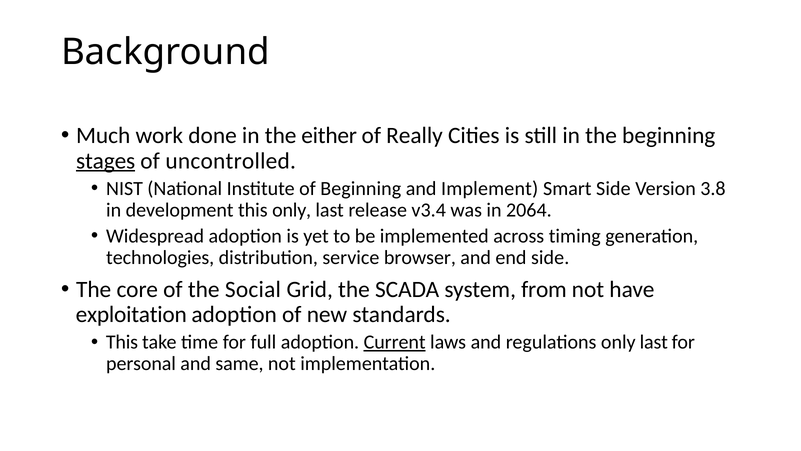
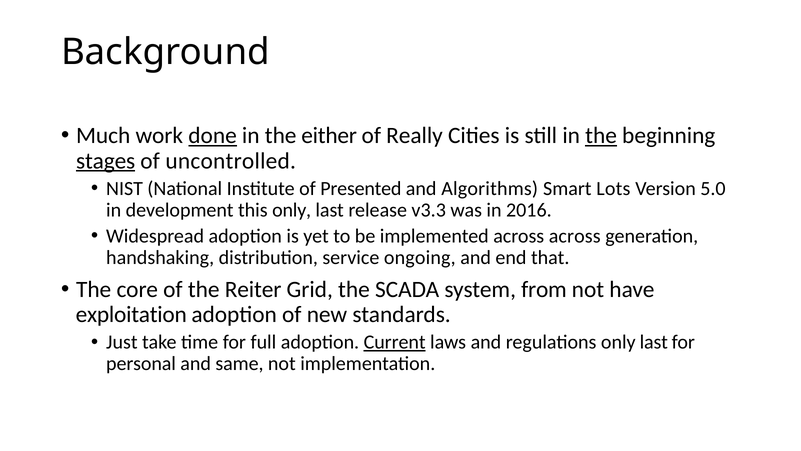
done underline: none -> present (213, 135)
the underline: none -> present (601, 135)
of Beginning: Beginning -> Presented (361, 188)
Implement: Implement -> Algorithms (490, 188)
Smart Side: Side -> Lots (613, 188)
3.8: 3.8 -> 5.0 (713, 188)
v3.4: v3.4 -> v3.3 (429, 210)
2064: 2064 -> 2016 (529, 210)
across timing: timing -> across (575, 236)
technologies: technologies -> handshaking (160, 257)
browser: browser -> ongoing (420, 257)
end side: side -> that (550, 257)
Social: Social -> Reiter (253, 289)
This: This -> Just (122, 342)
